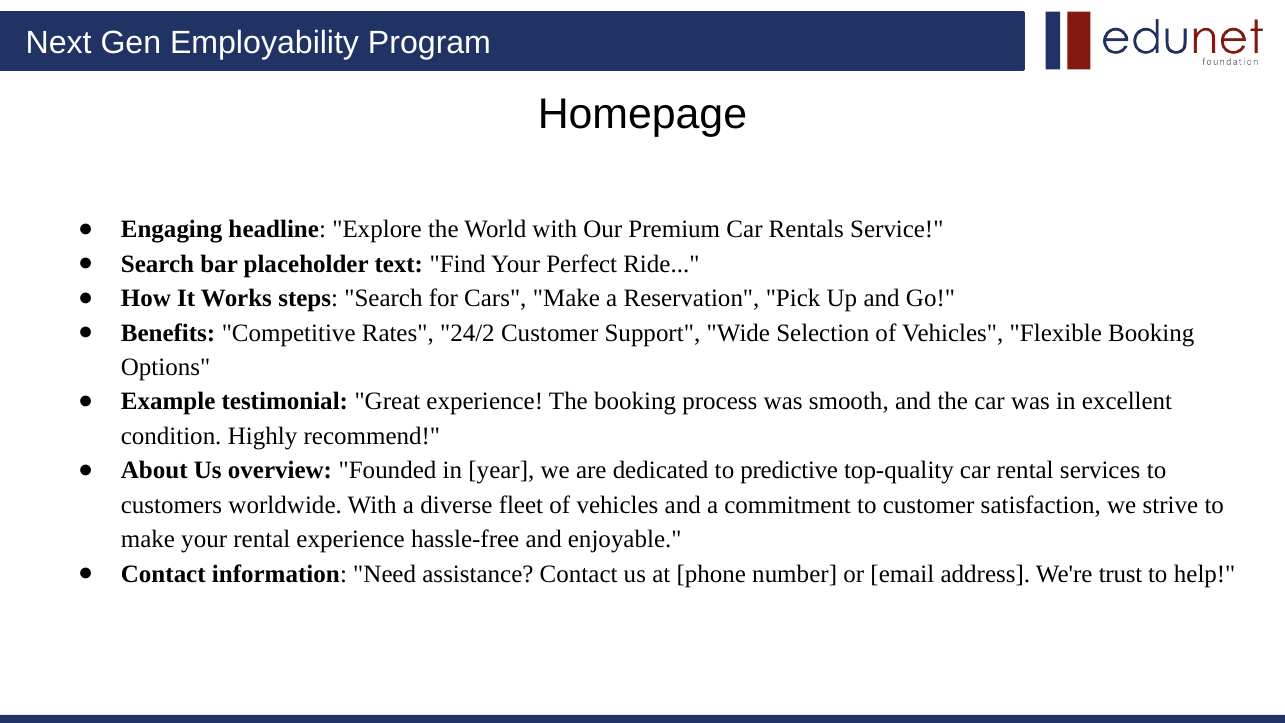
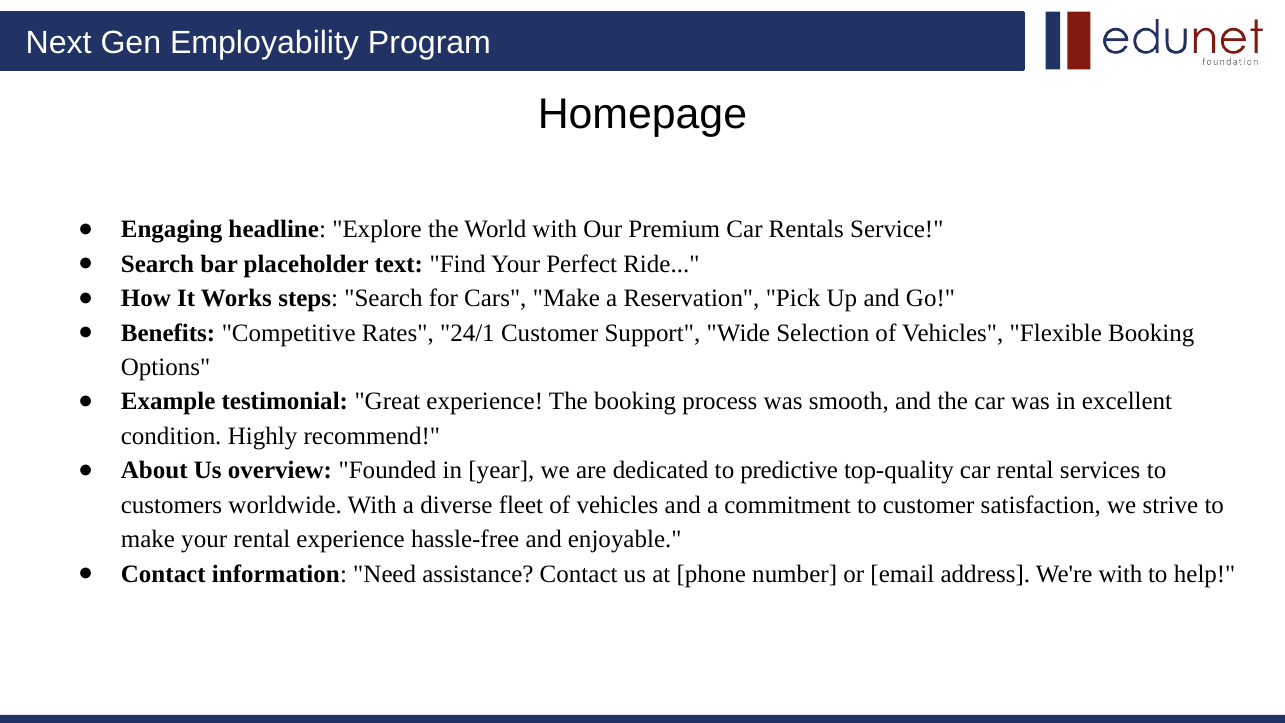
24/2: 24/2 -> 24/1 (467, 333)
We're trust: trust -> with (1120, 574)
